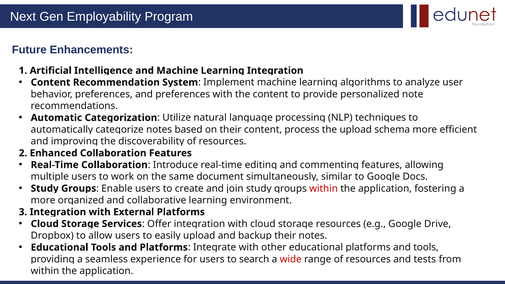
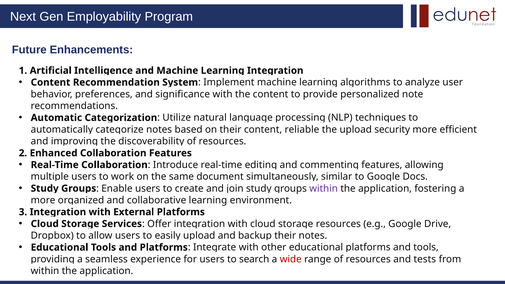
and preferences: preferences -> significance (183, 94)
process: process -> reliable (302, 130)
schema: schema -> security (392, 130)
within colour: red -> purple (324, 188)
